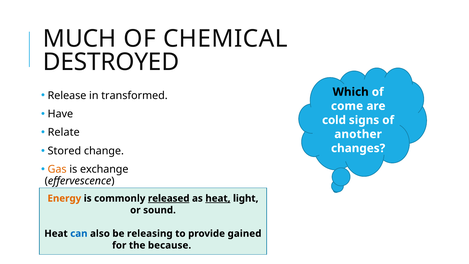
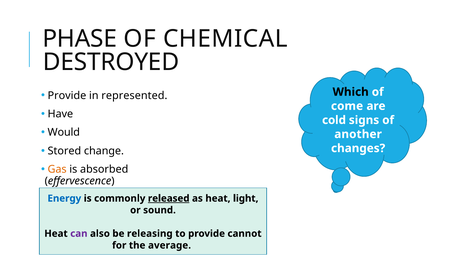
MUCH: MUCH -> PHASE (80, 39)
Release: Release -> Provide (67, 95)
transformed: transformed -> represented (134, 95)
Relate: Relate -> Would (64, 132)
exchange: exchange -> absorbed (104, 169)
Energy colour: orange -> blue (64, 198)
heat underline: present -> none (218, 198)
can colour: blue -> purple (79, 233)
gained: gained -> cannot (245, 233)
because: because -> average (170, 245)
